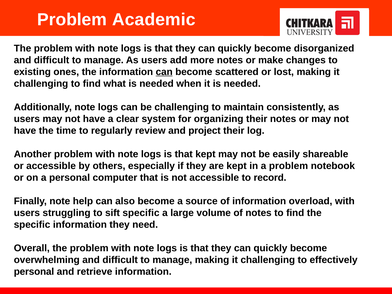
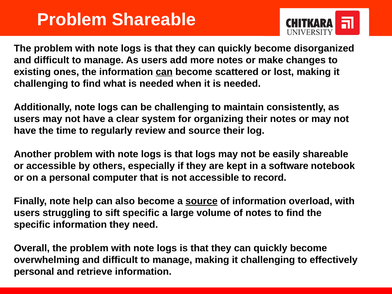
Problem Academic: Academic -> Shareable (154, 20)
and project: project -> source (204, 131)
that kept: kept -> logs (205, 154)
a problem: problem -> software (289, 166)
source underline: none -> present (202, 201)
